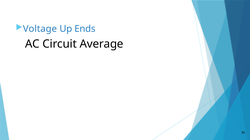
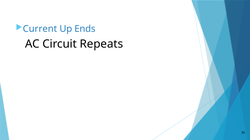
Voltage: Voltage -> Current (40, 29)
Average: Average -> Repeats (102, 44)
